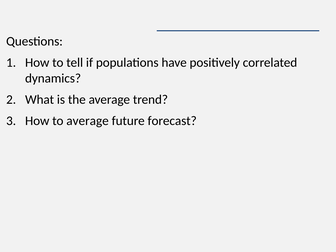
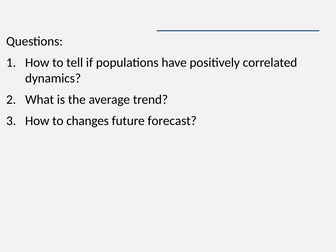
to average: average -> changes (88, 121)
